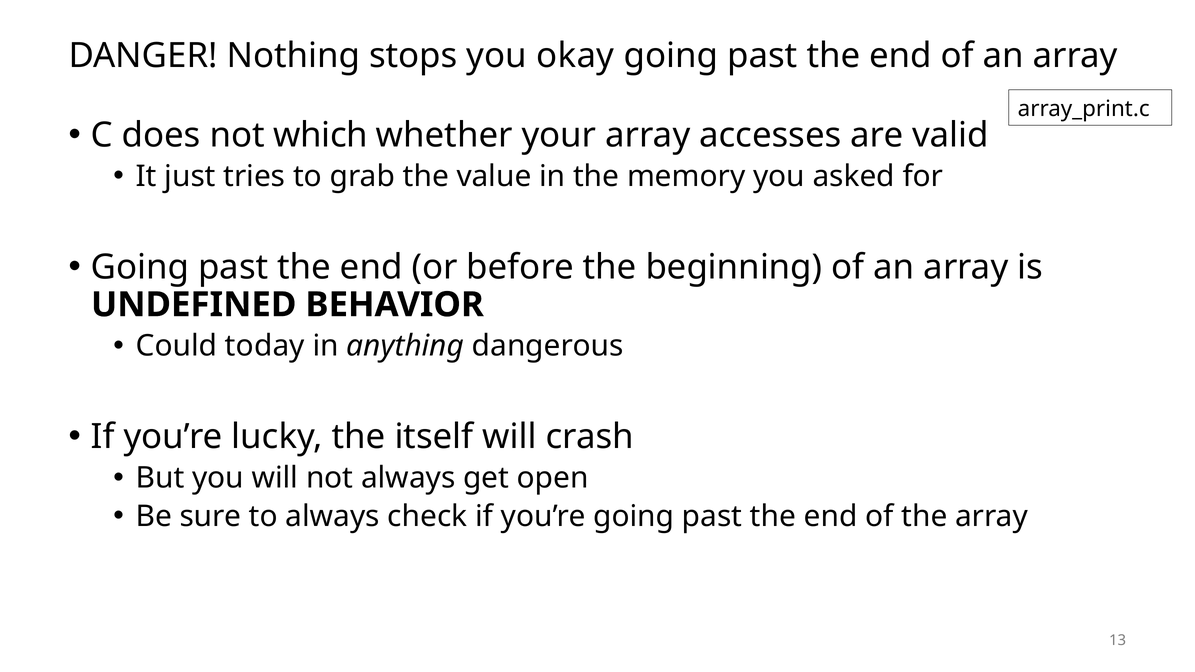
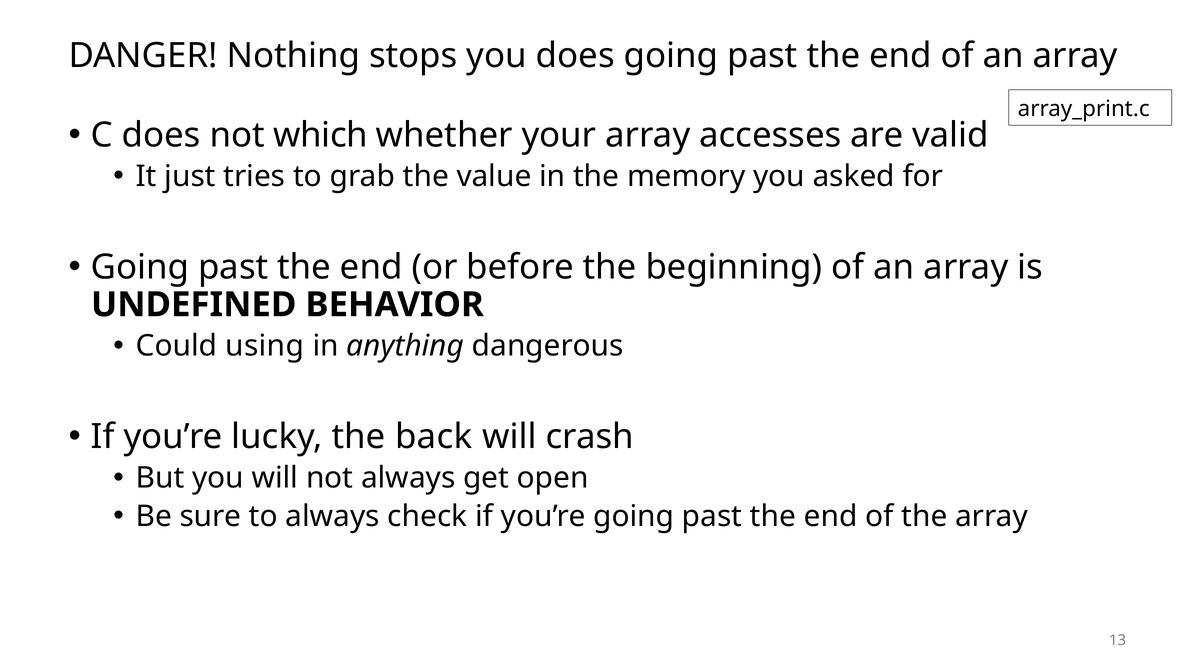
you okay: okay -> does (575, 56)
today: today -> using (265, 346)
itself: itself -> back (434, 437)
